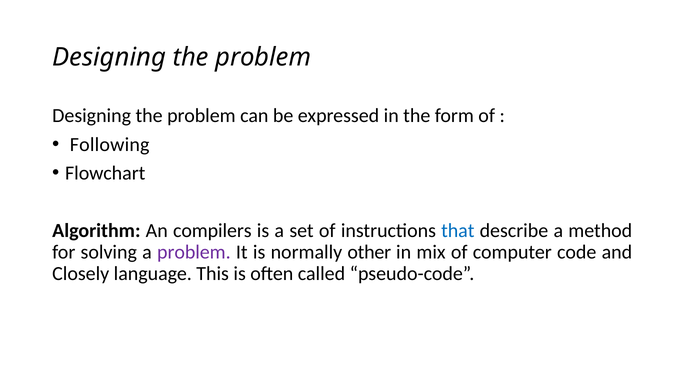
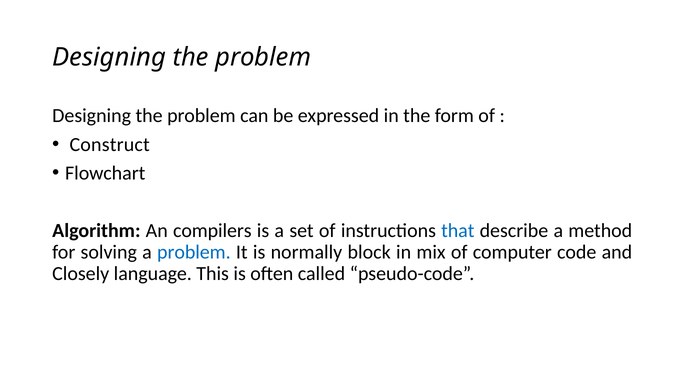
Following: Following -> Construct (110, 145)
problem colour: purple -> blue (194, 252)
other: other -> block (369, 252)
